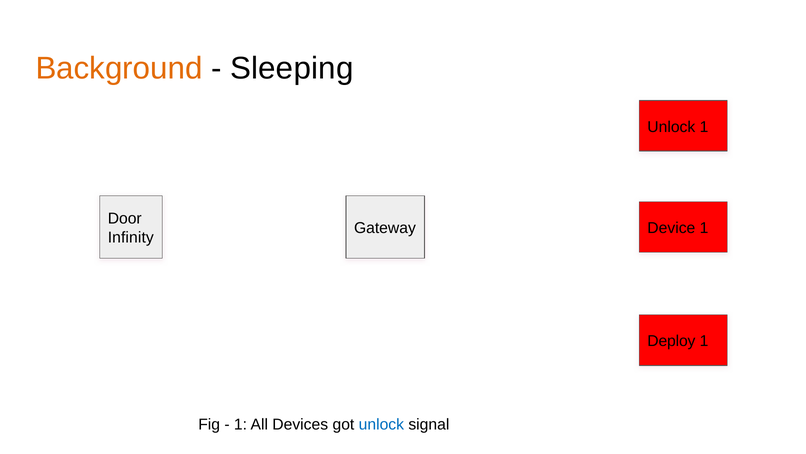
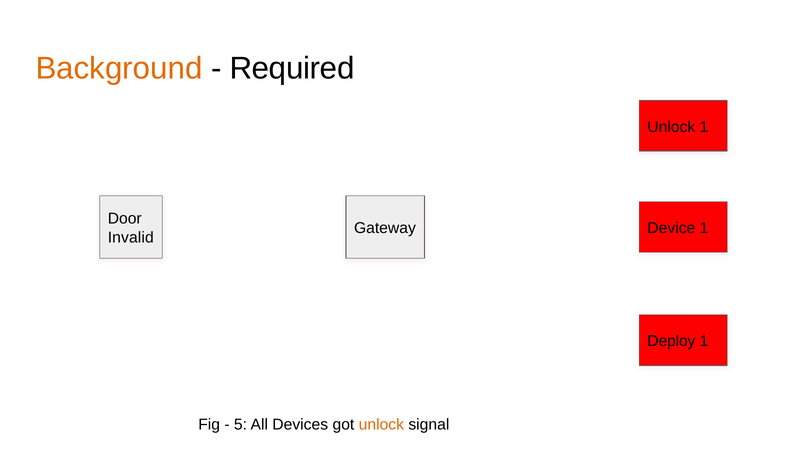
Sleeping: Sleeping -> Required (292, 68)
Infinity: Infinity -> Invalid (131, 237)
1: 1 -> 5 (240, 424)
unlock colour: blue -> orange (381, 424)
